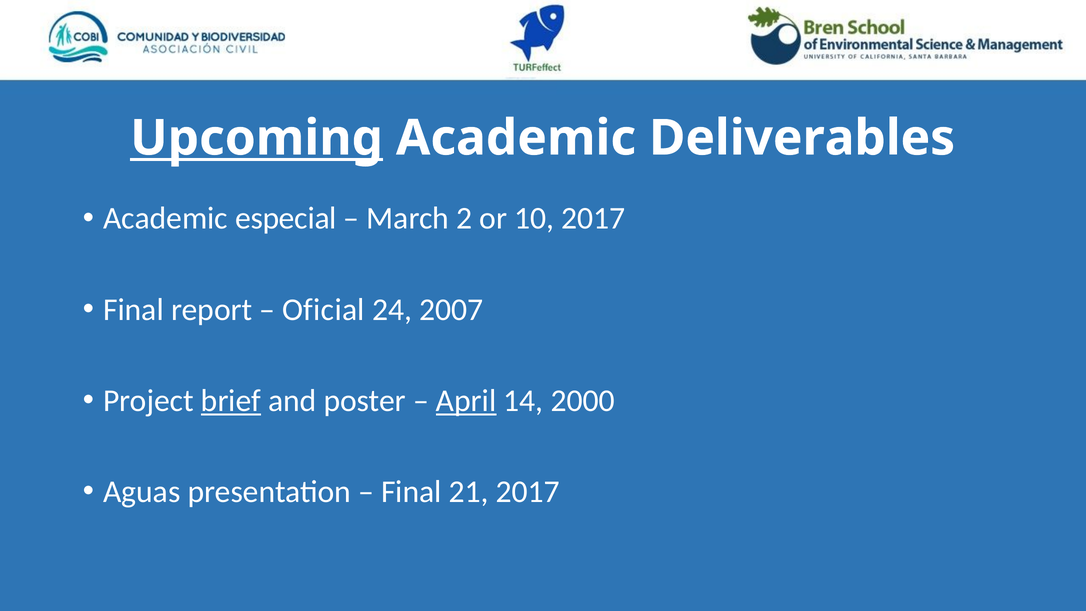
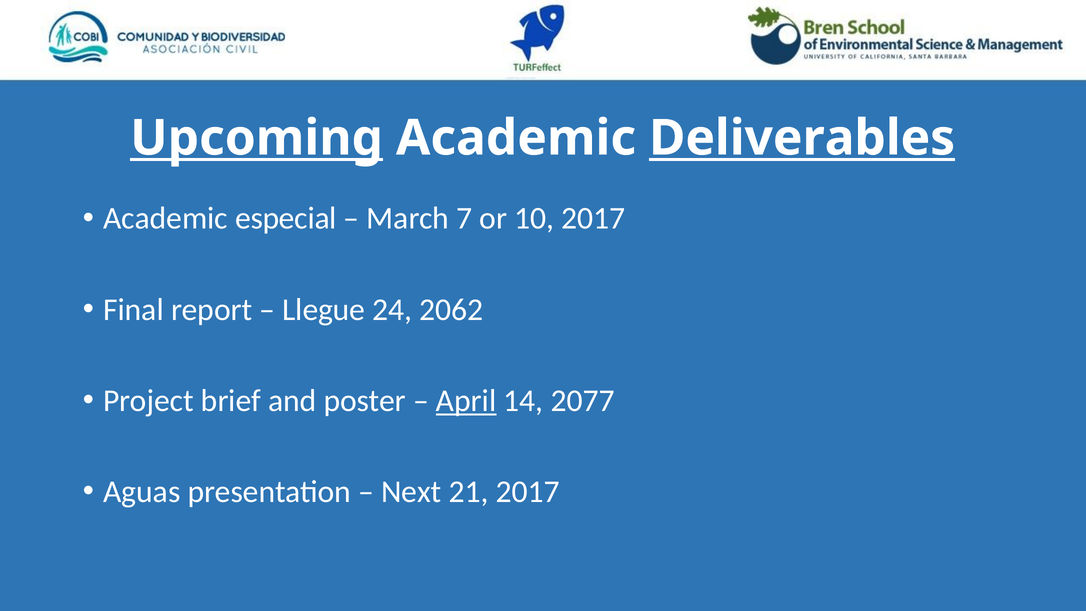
Deliverables underline: none -> present (802, 138)
2: 2 -> 7 (464, 218)
Oficial: Oficial -> Llegue (324, 310)
2007: 2007 -> 2062 (451, 310)
brief underline: present -> none (231, 401)
2000: 2000 -> 2077 (583, 401)
Final: Final -> Next (411, 492)
